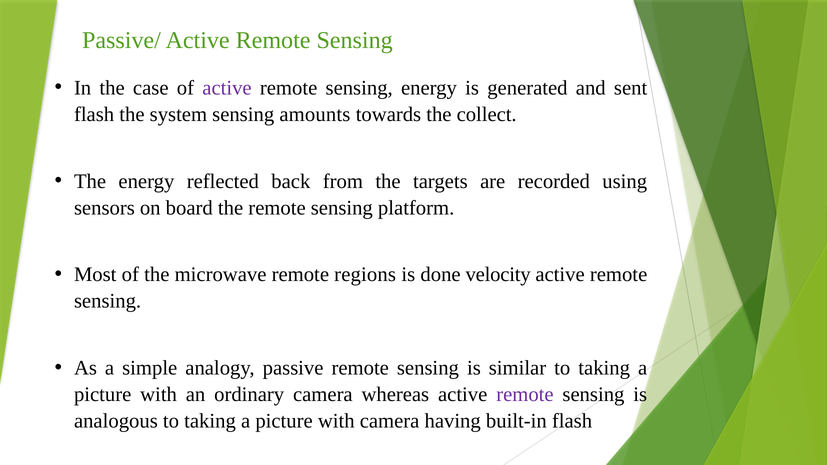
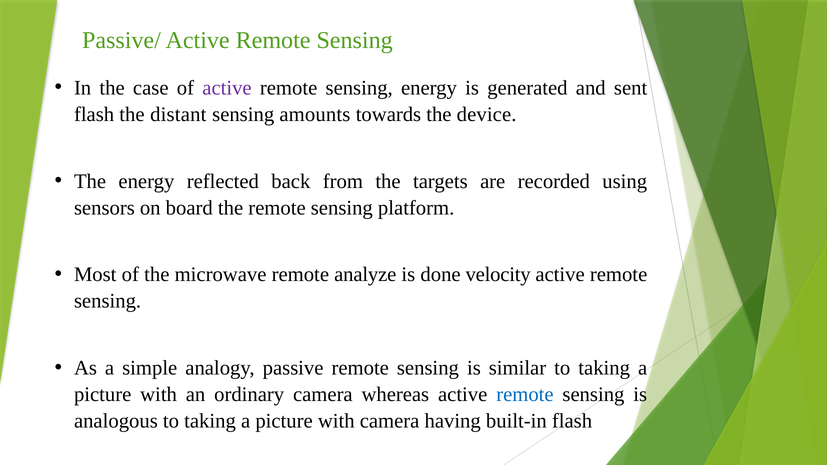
system: system -> distant (178, 114)
collect: collect -> device (487, 114)
regions: regions -> analyze (365, 275)
remote colour: purple -> blue (525, 395)
